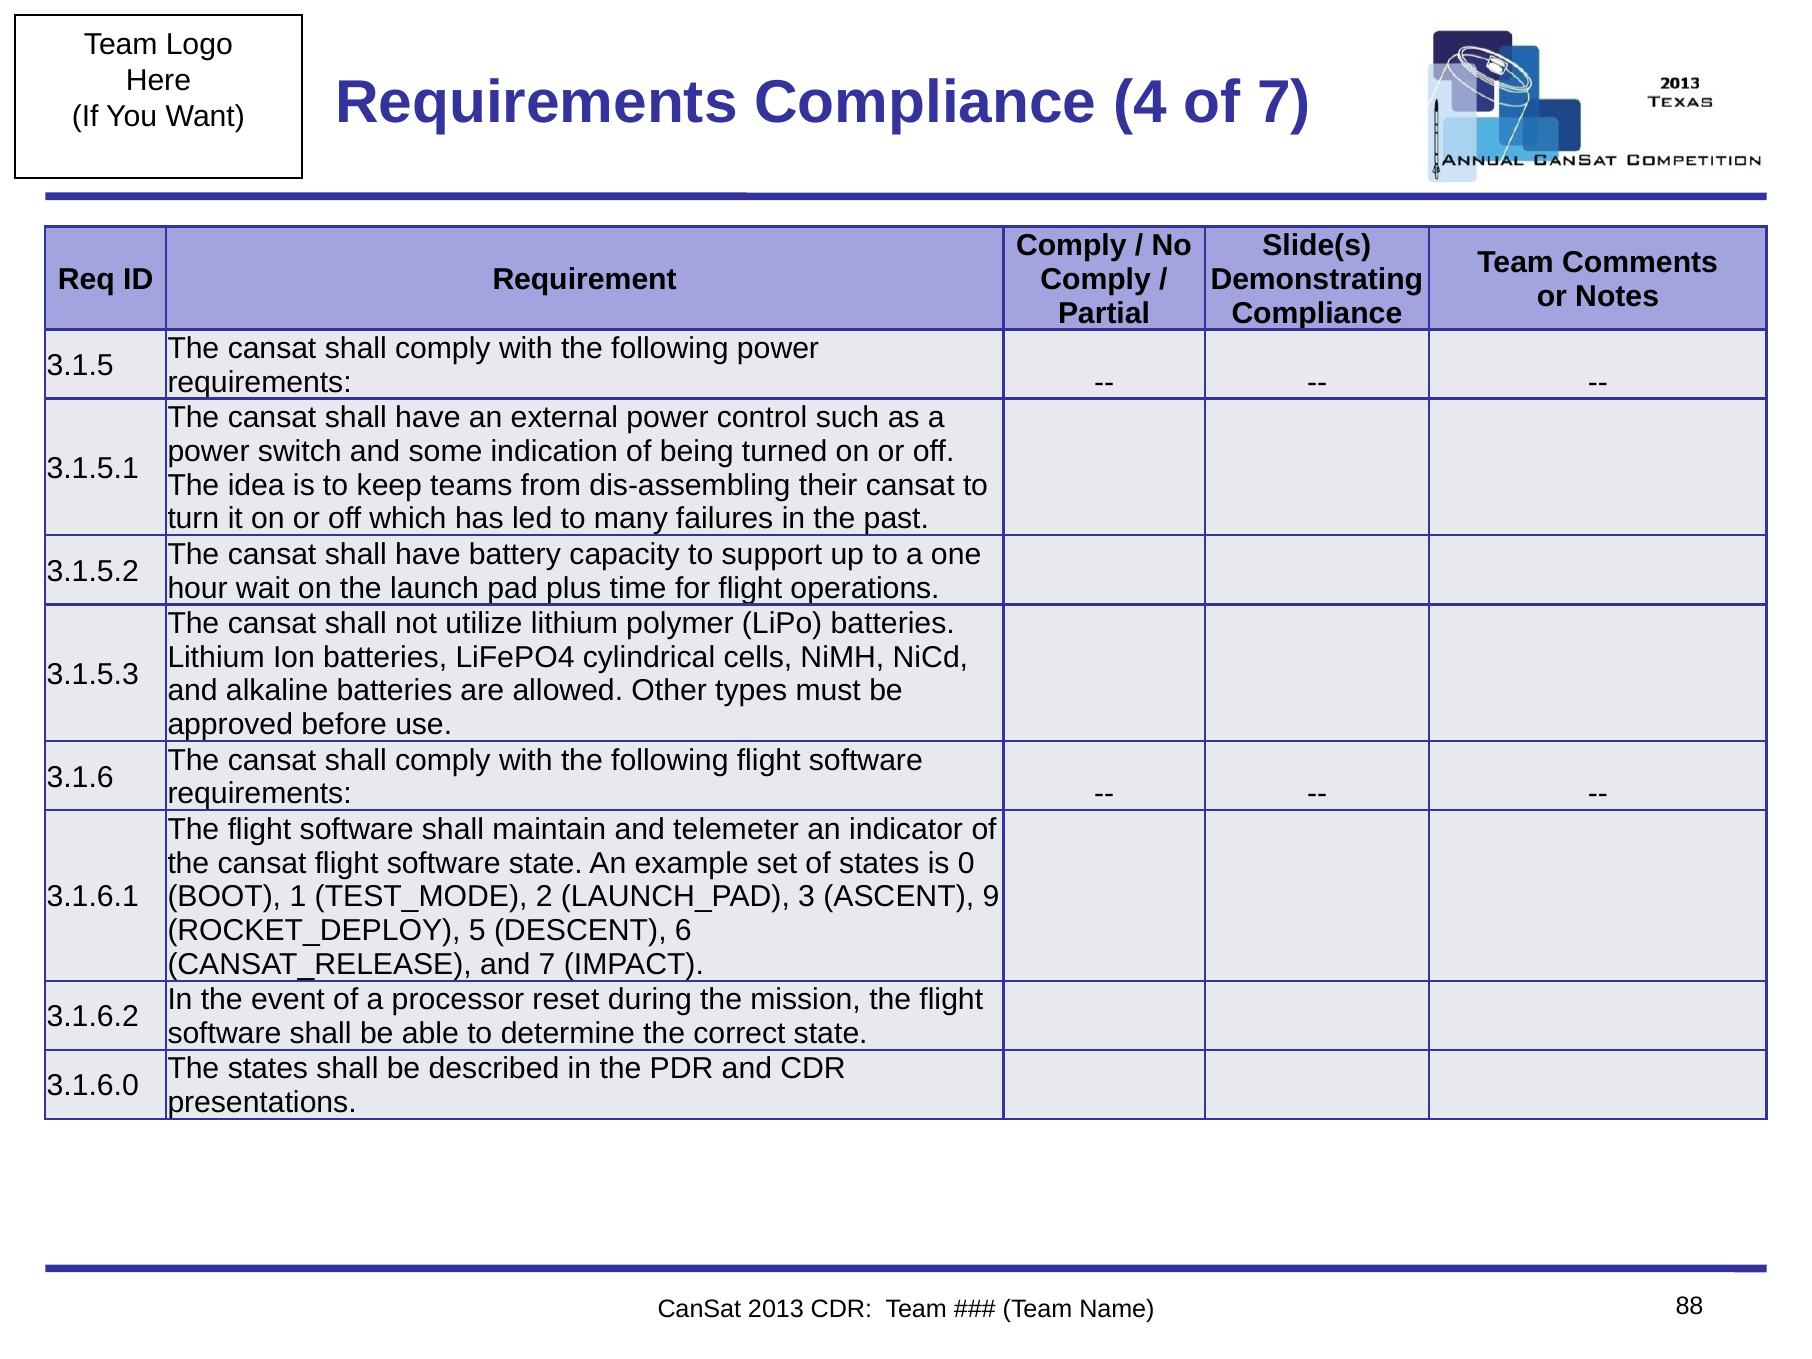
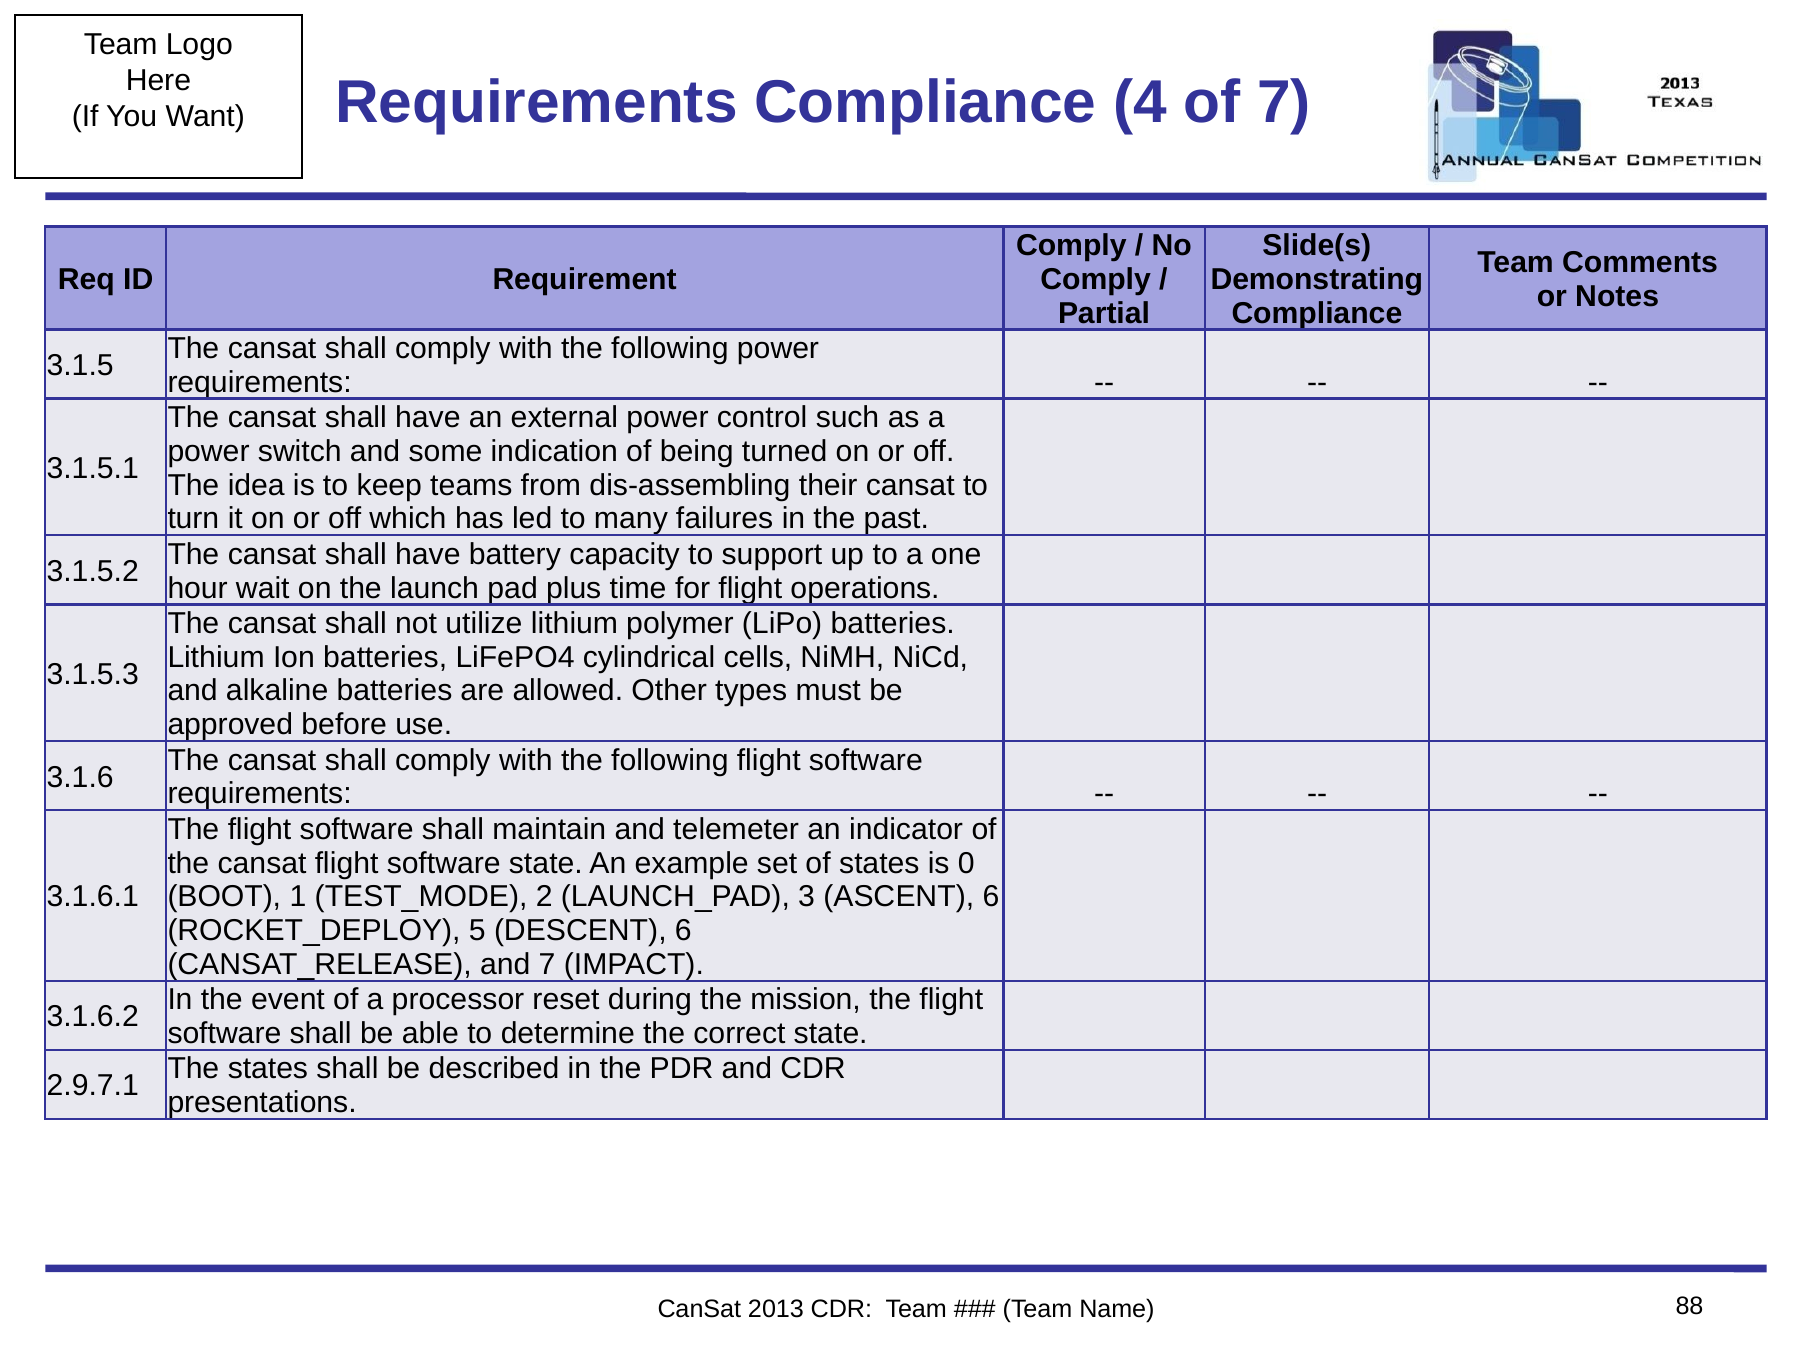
ASCENT 9: 9 -> 6 (991, 897)
3.1.6.0: 3.1.6.0 -> 2.9.7.1 (93, 1086)
